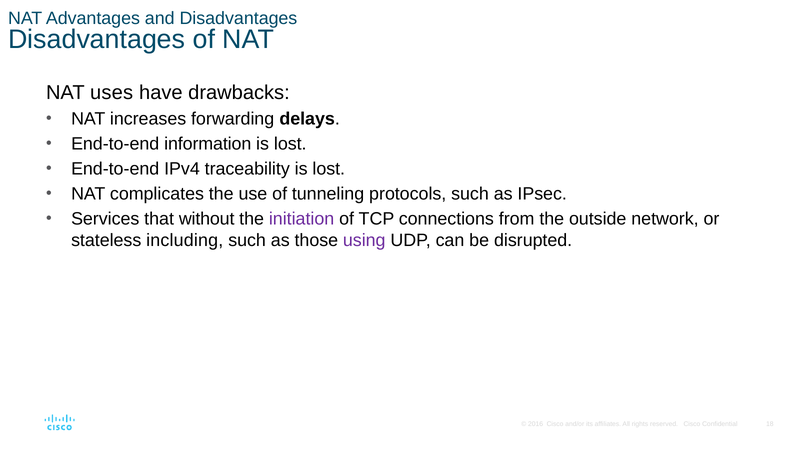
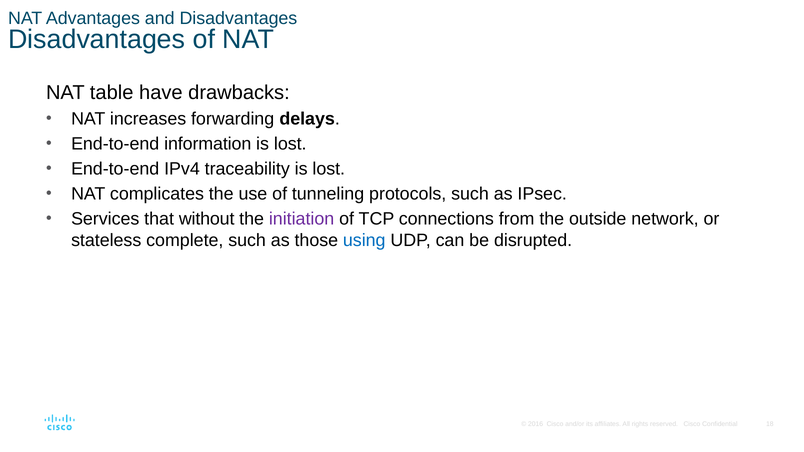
uses: uses -> table (112, 93)
including: including -> complete (185, 240)
using colour: purple -> blue (364, 240)
